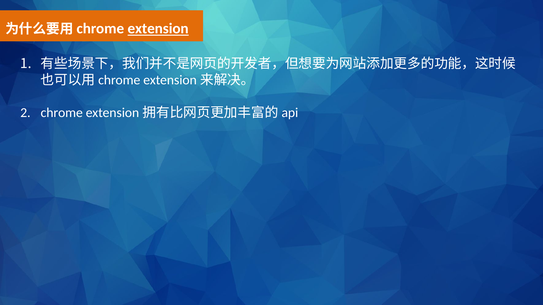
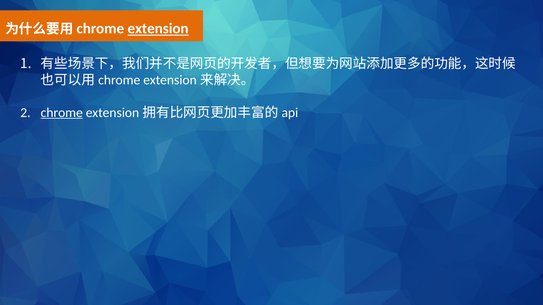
chrome underline: none -> present (62, 113)
